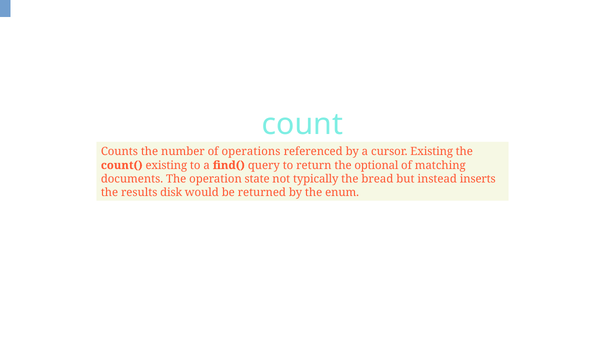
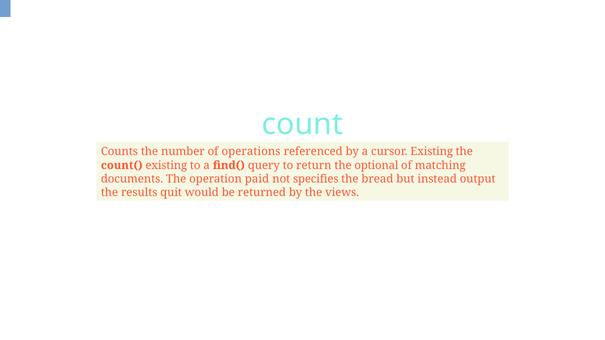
state: state -> paid (257, 179)
typically: typically -> specifies (316, 179)
inserts: inserts -> output (478, 179)
disk: disk -> quit (171, 193)
enum: enum -> views (342, 193)
